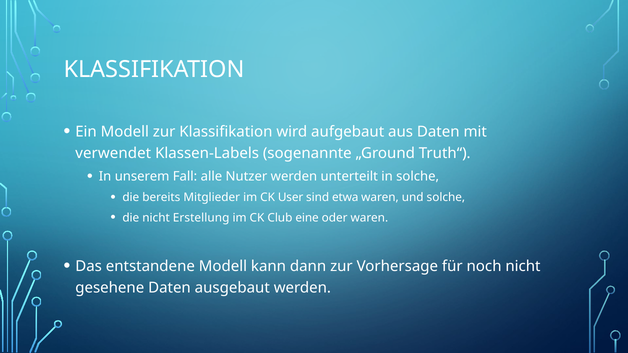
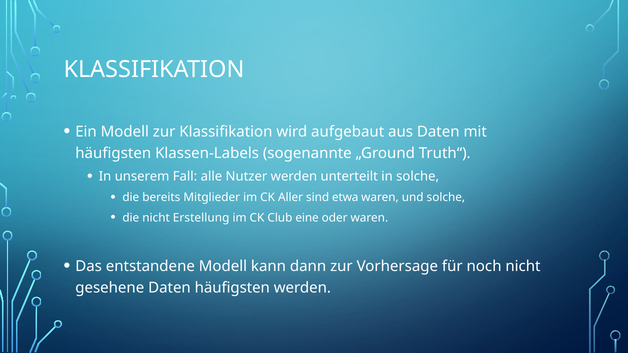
verwendet: verwendet -> häufigsten (113, 154)
User: User -> Aller (291, 198)
Daten ausgebaut: ausgebaut -> häufigsten (232, 288)
